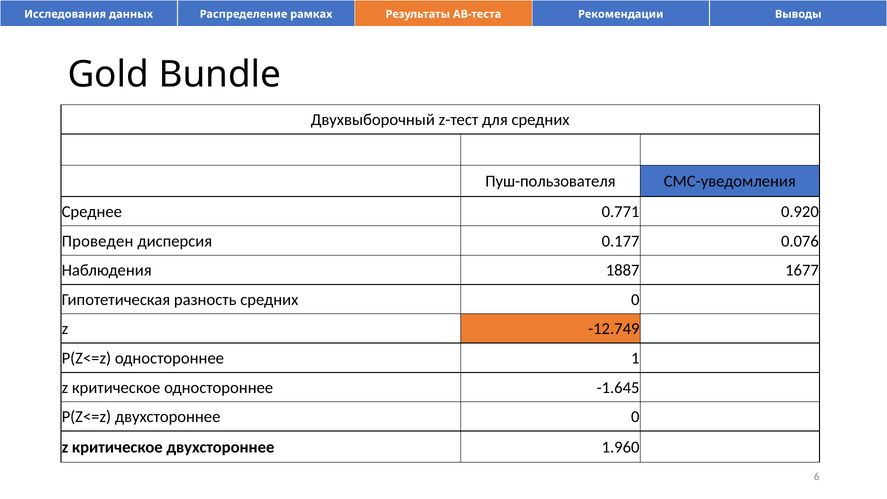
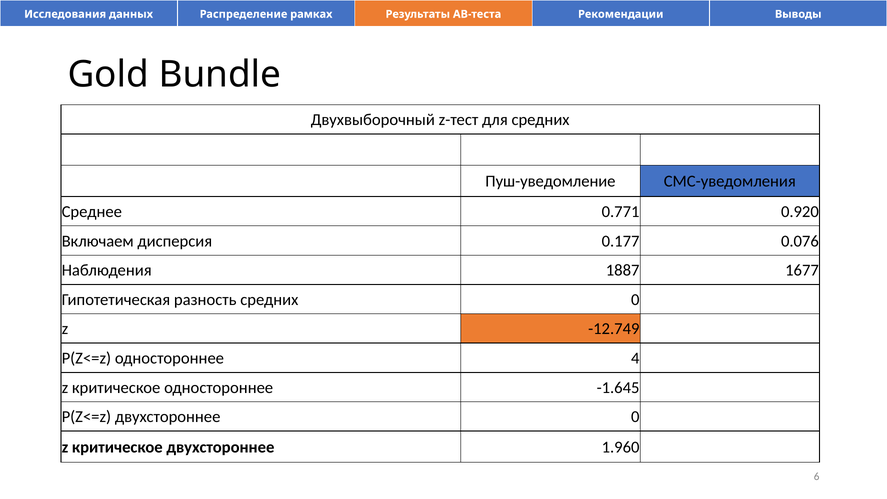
Пуш-пользователя: Пуш-пользователя -> Пуш-уведомление (550, 181)
Проведен: Проведен -> Включаем (98, 241)
1: 1 -> 4 (635, 358)
